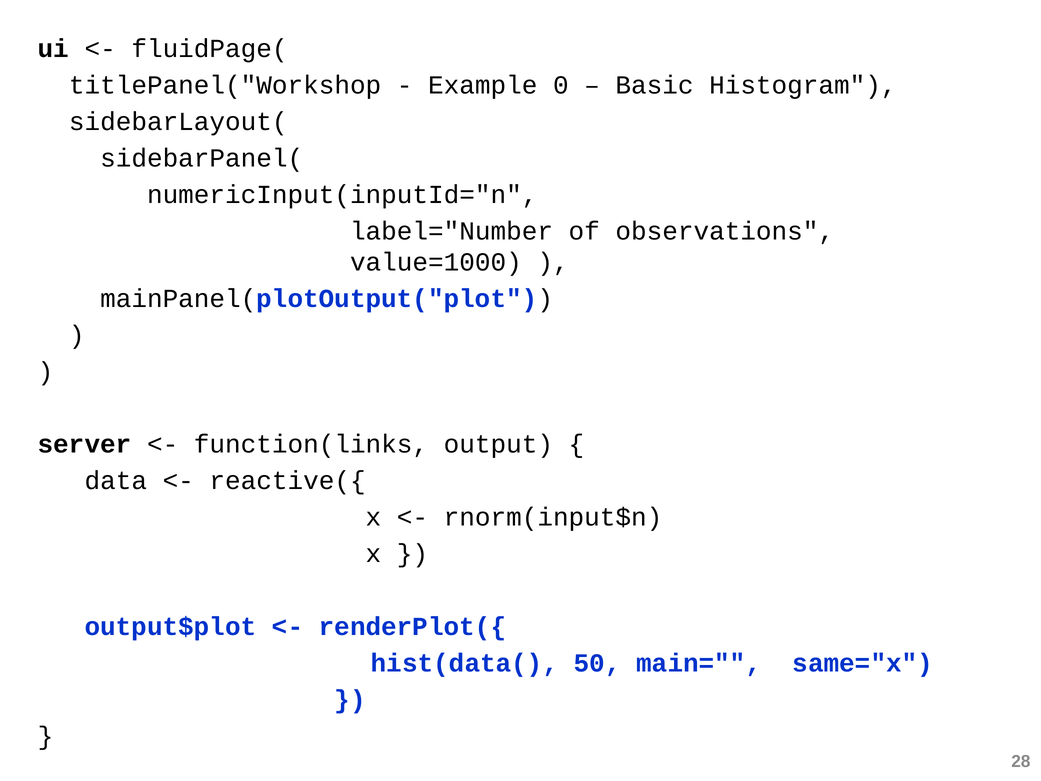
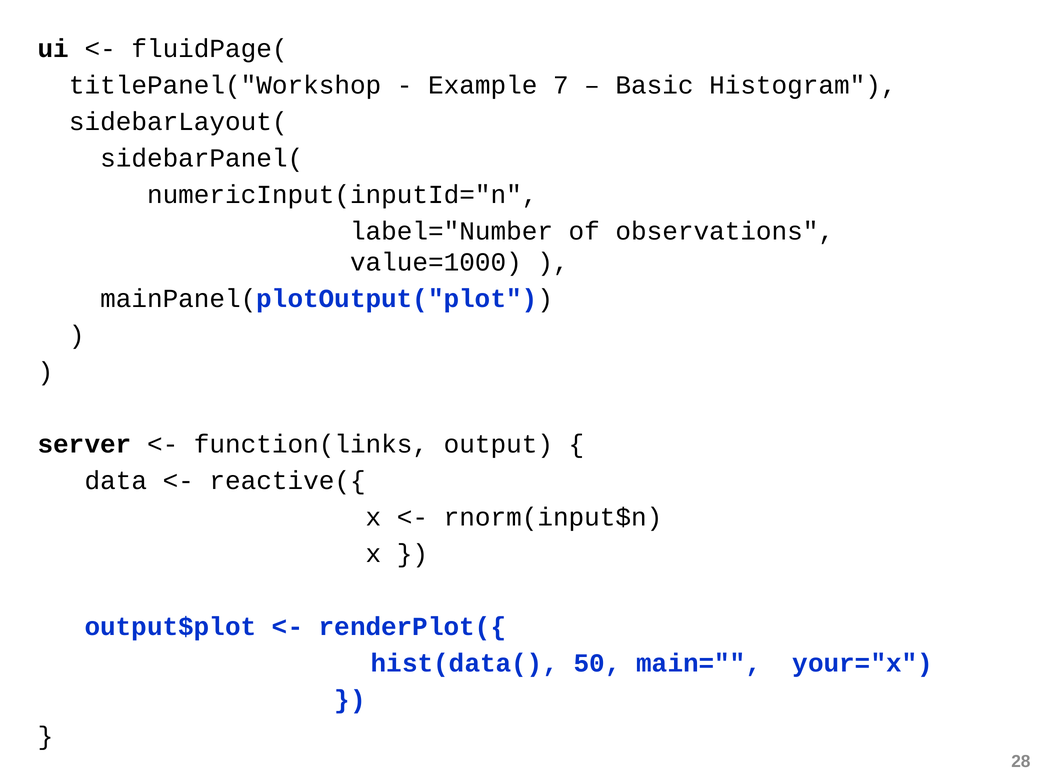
0: 0 -> 7 (561, 85)
same="x: same="x -> your="x (863, 663)
